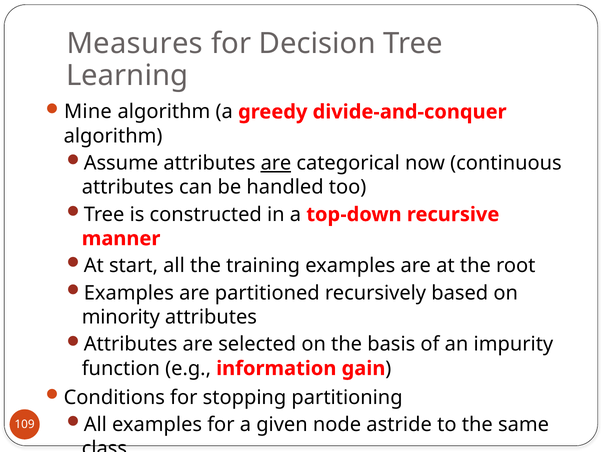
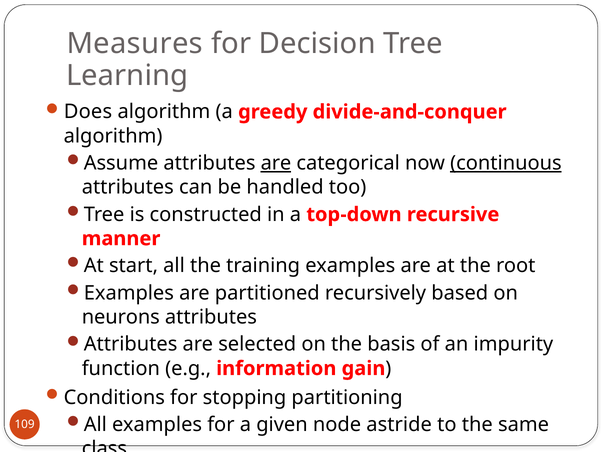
Mine: Mine -> Does (88, 112)
continuous underline: none -> present (506, 163)
minority: minority -> neurons (121, 317)
